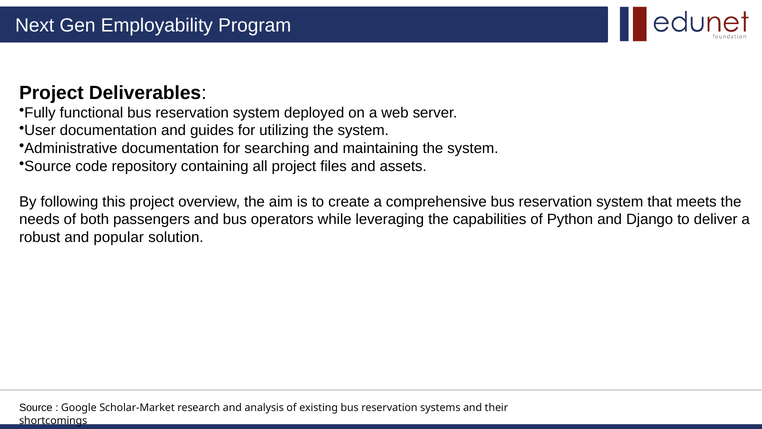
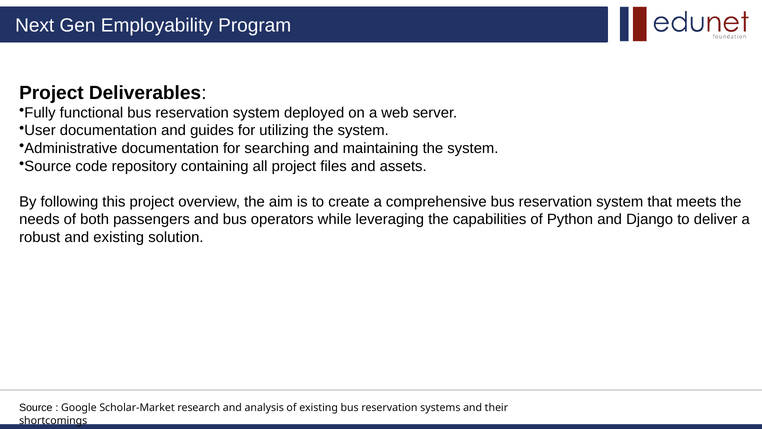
and popular: popular -> existing (119, 237)
